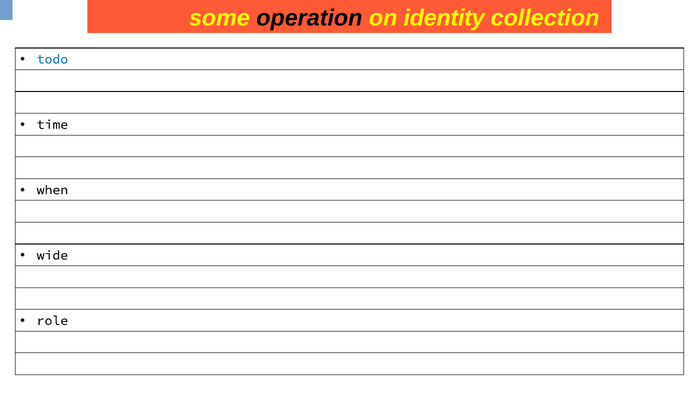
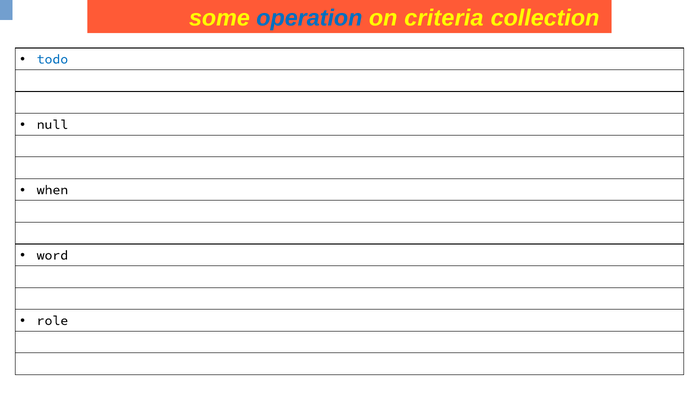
operation colour: black -> blue (309, 18)
identity: identity -> criteria (444, 18)
time: time -> null (52, 125)
wide: wide -> word (52, 255)
